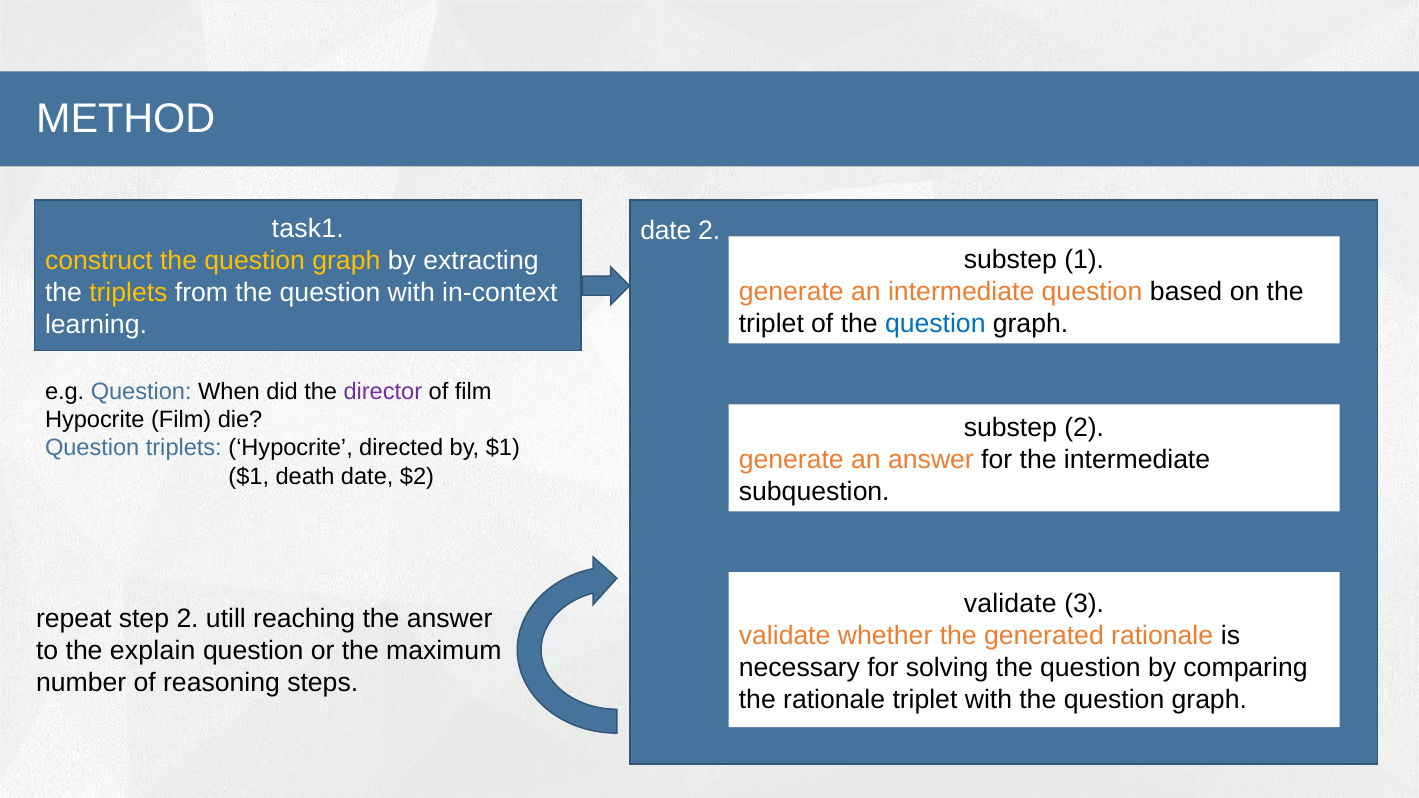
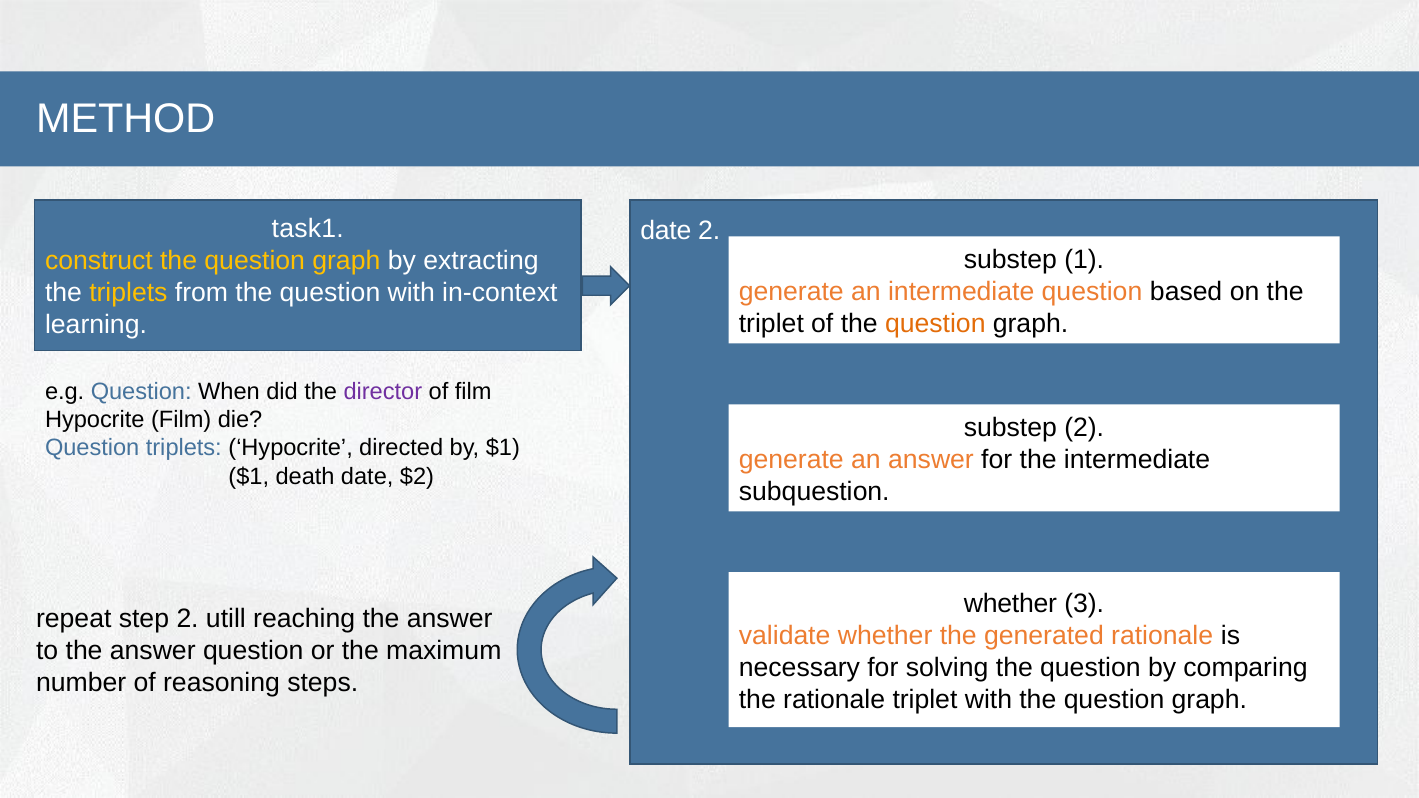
question colour: blue -> orange (935, 324)
validate: validate -> whether (1010, 604)
to the explain: explain -> answer (153, 651)
